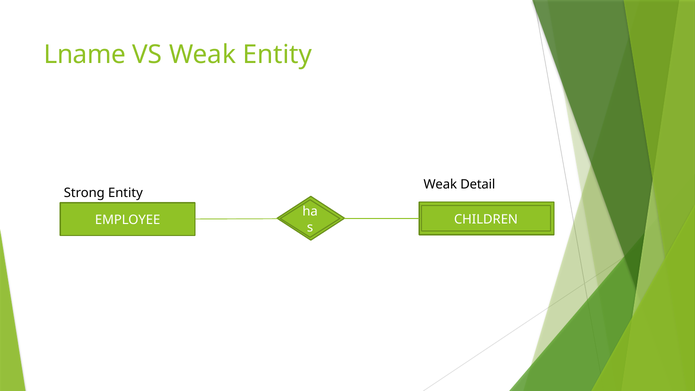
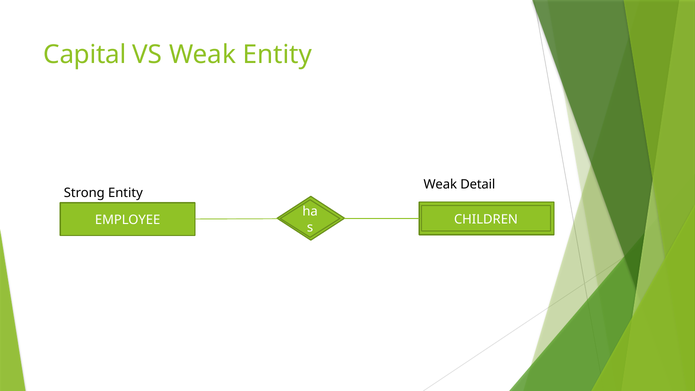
Lname: Lname -> Capital (85, 55)
